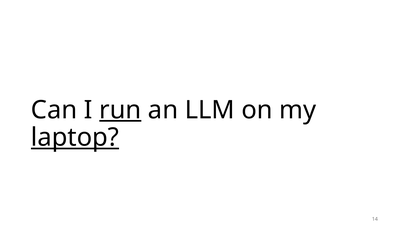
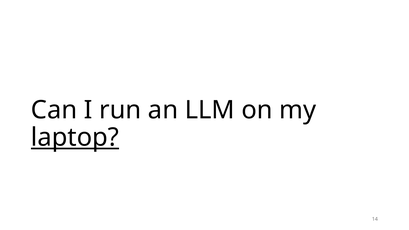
run underline: present -> none (120, 110)
